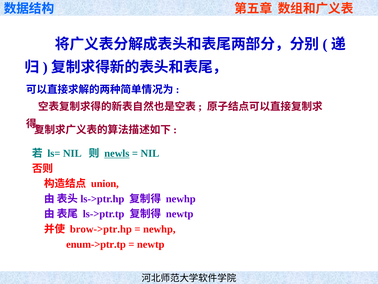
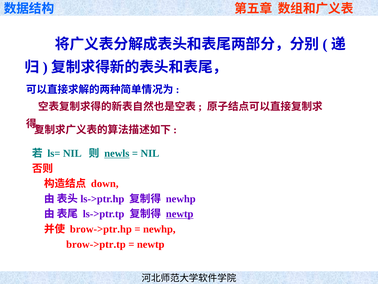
union: union -> down (105, 183)
newtp underline: none -> present (180, 214)
enum->ptr.tp: enum->ptr.tp -> brow->ptr.tp (96, 244)
